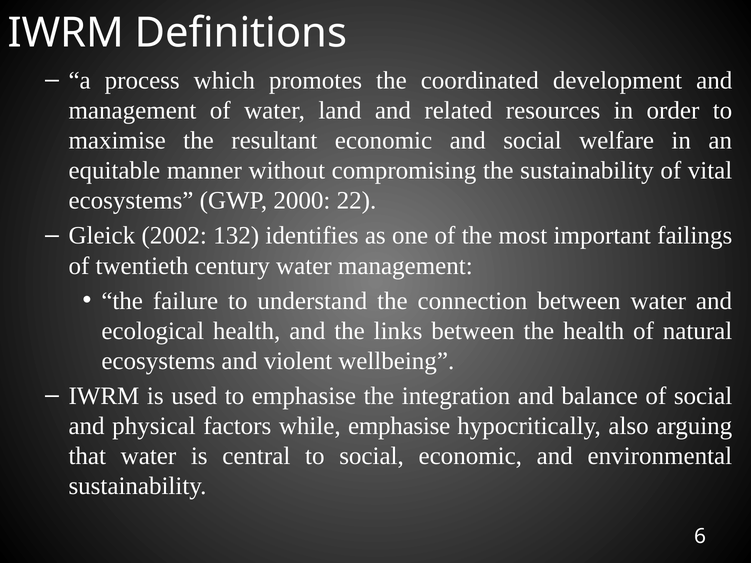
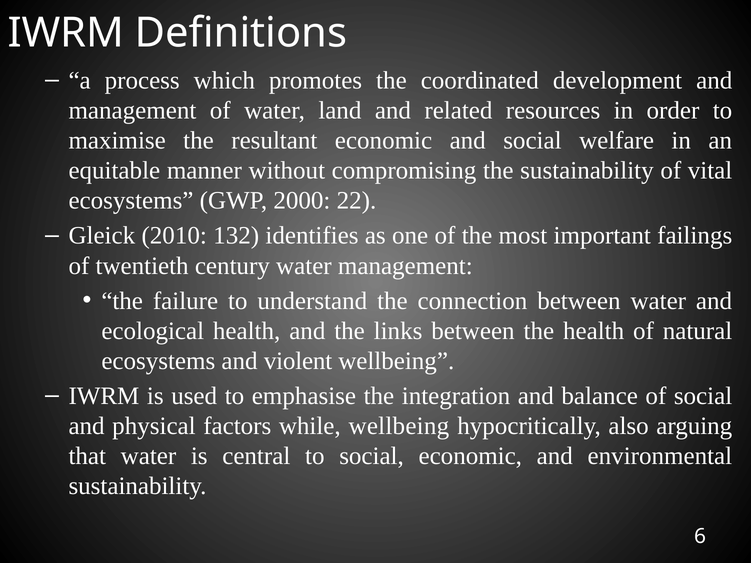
2002: 2002 -> 2010 (174, 236)
while emphasise: emphasise -> wellbeing (399, 426)
